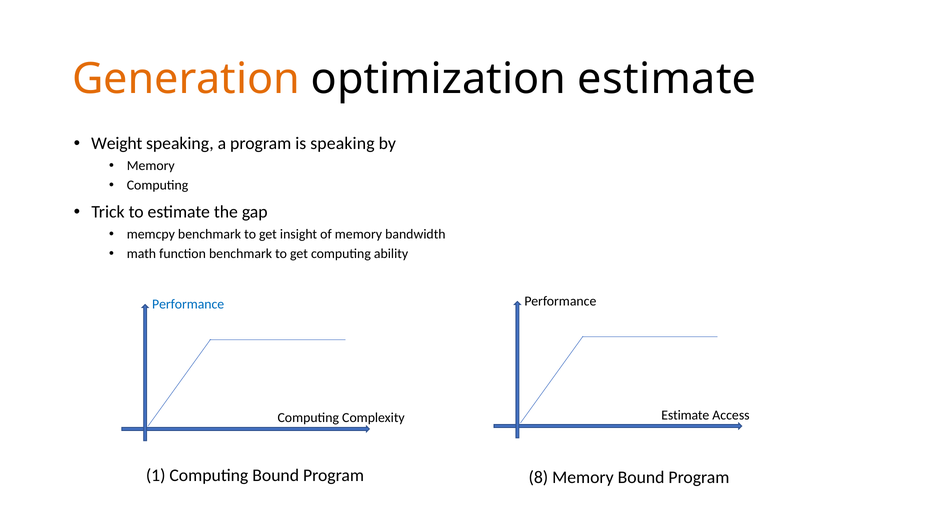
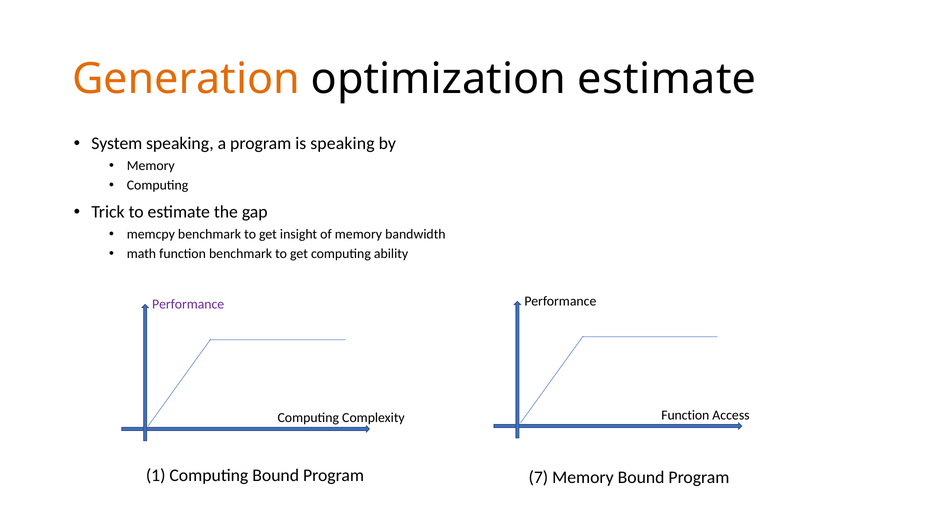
Weight: Weight -> System (117, 144)
Performance colour: blue -> purple (188, 305)
Estimate: Estimate -> Function (685, 415)
8: 8 -> 7 (538, 478)
